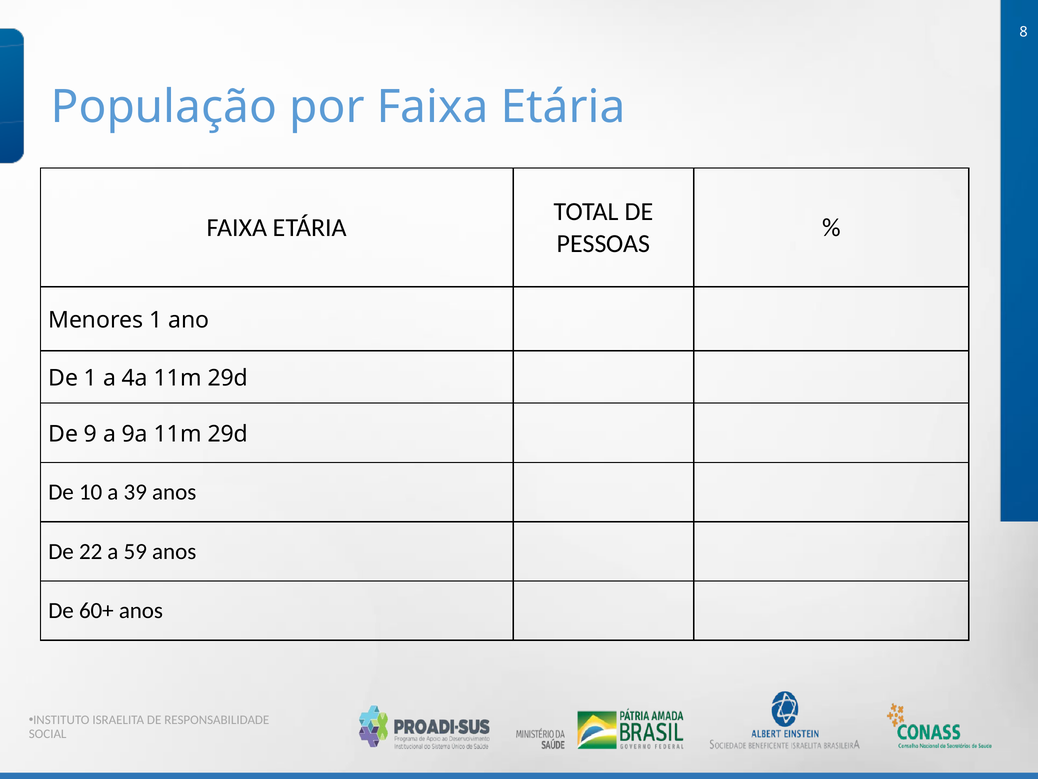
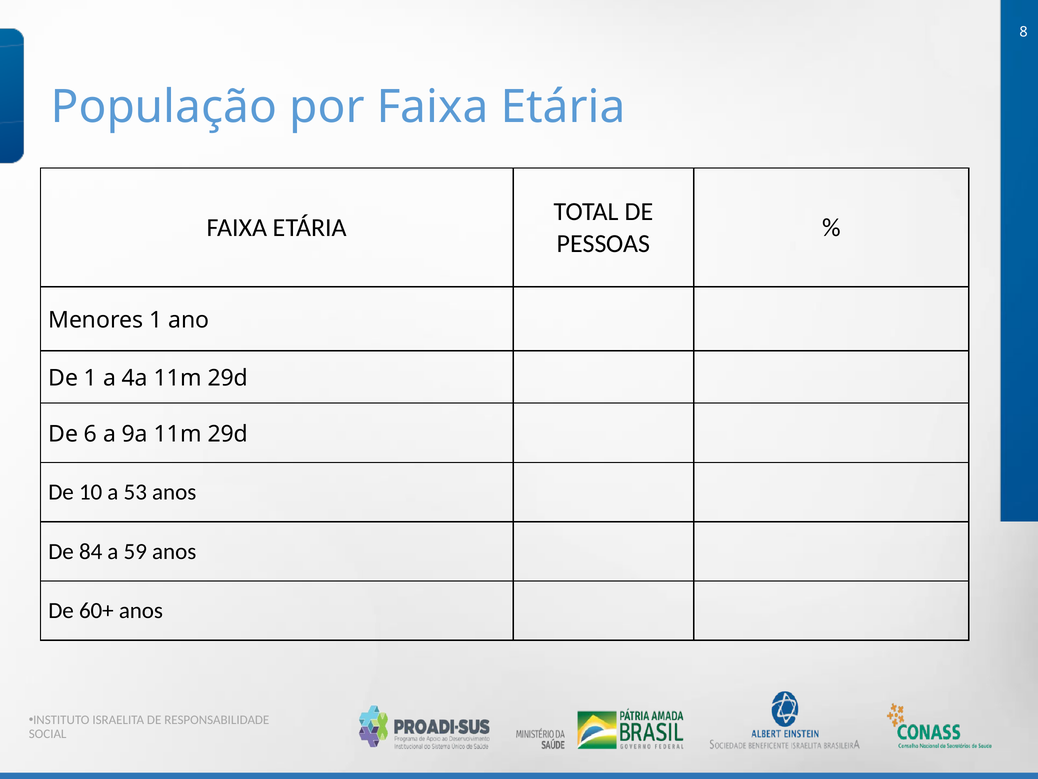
9: 9 -> 6 (90, 434)
39: 39 -> 53 (135, 492)
22: 22 -> 84 (91, 551)
